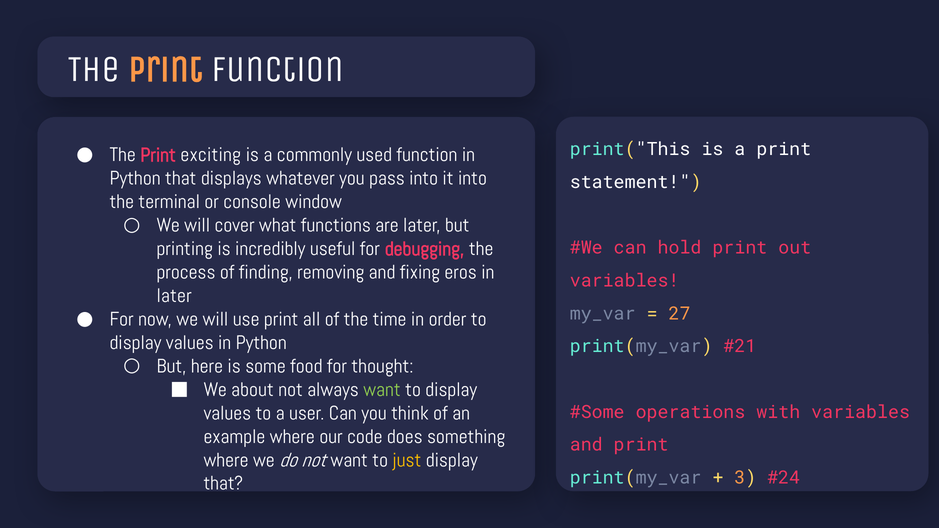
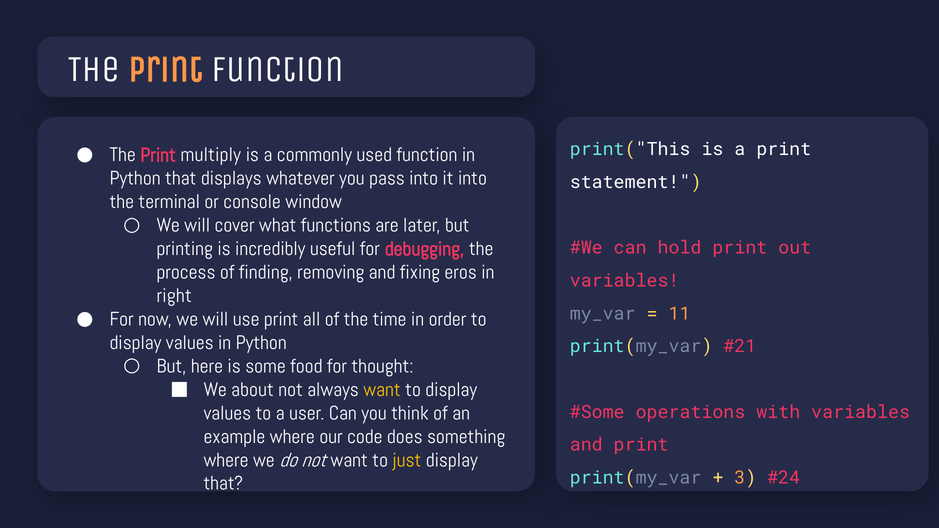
exciting: exciting -> multiply (211, 155)
later: later -> right (174, 296)
27: 27 -> 11 (680, 314)
want colour: light green -> yellow (382, 390)
